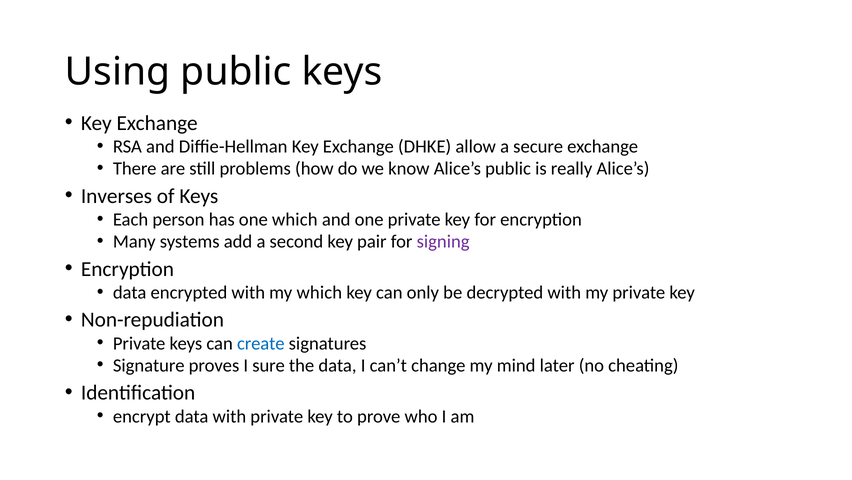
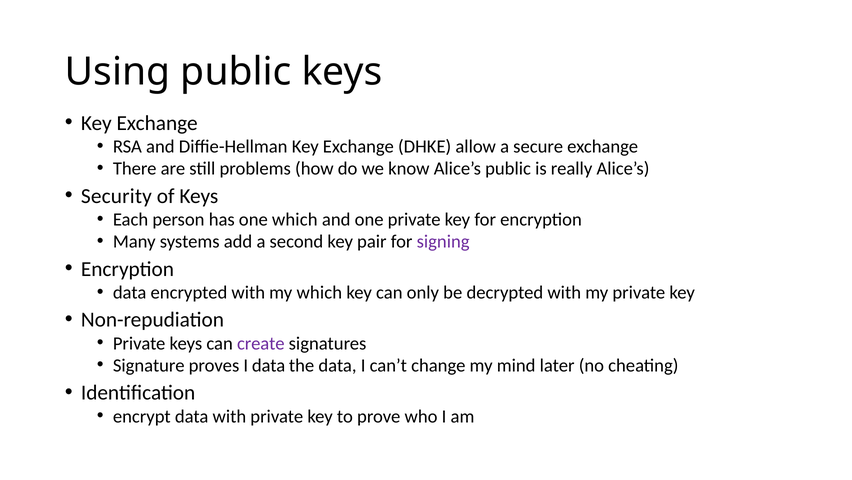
Inverses: Inverses -> Security (116, 196)
create colour: blue -> purple (261, 343)
I sure: sure -> data (269, 365)
